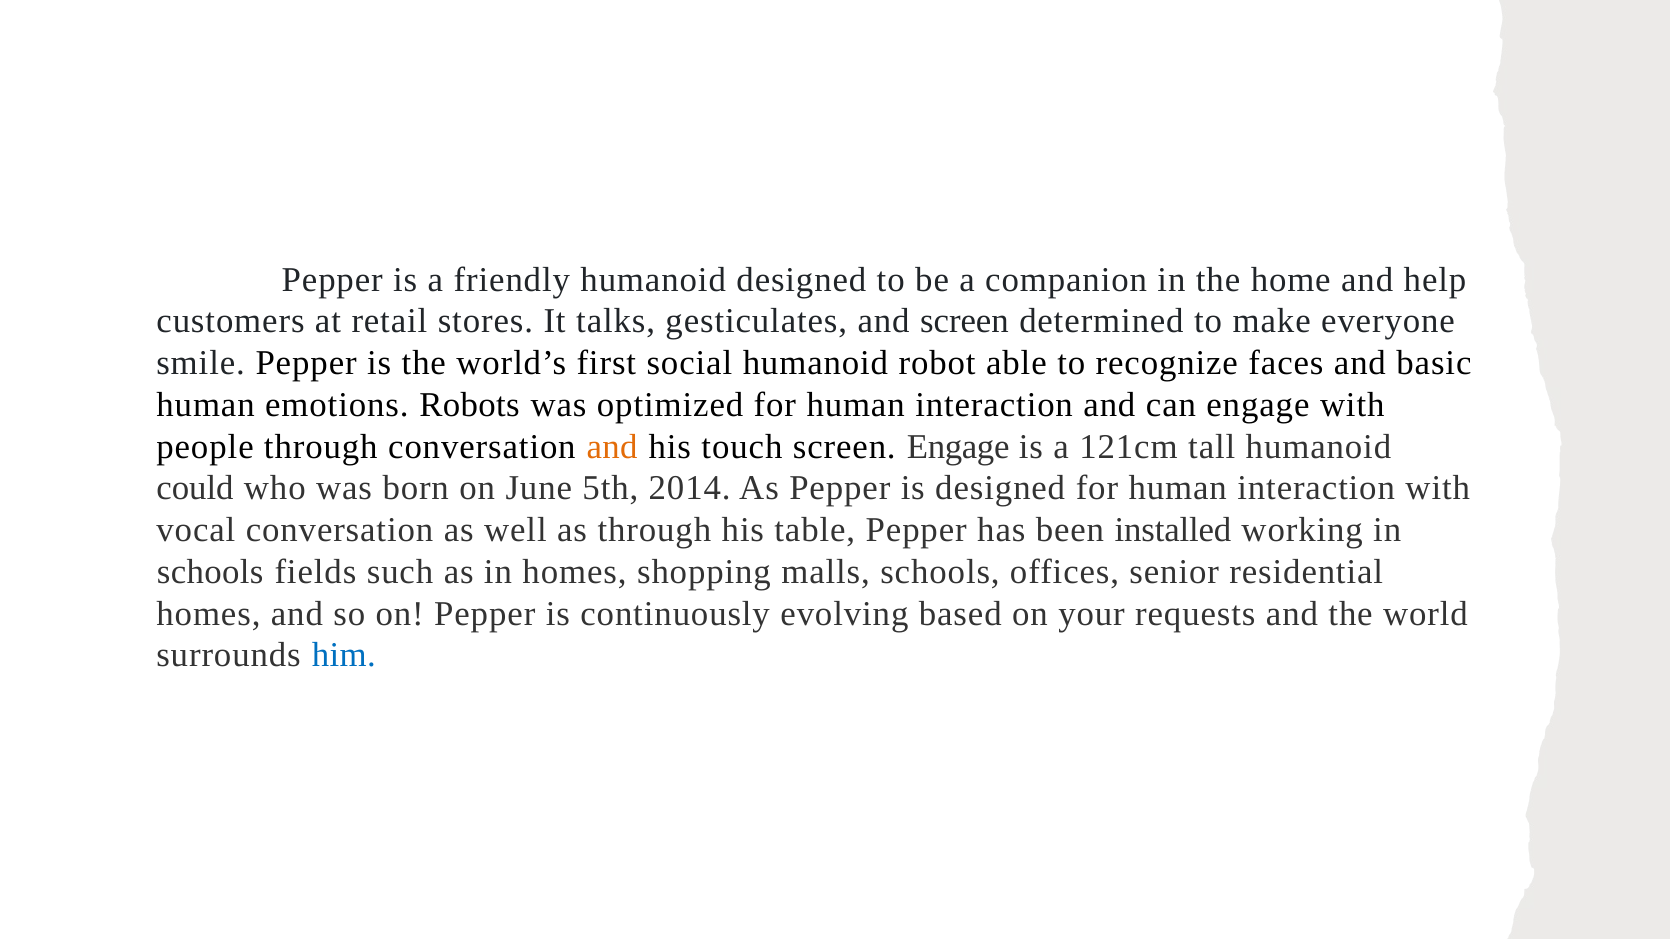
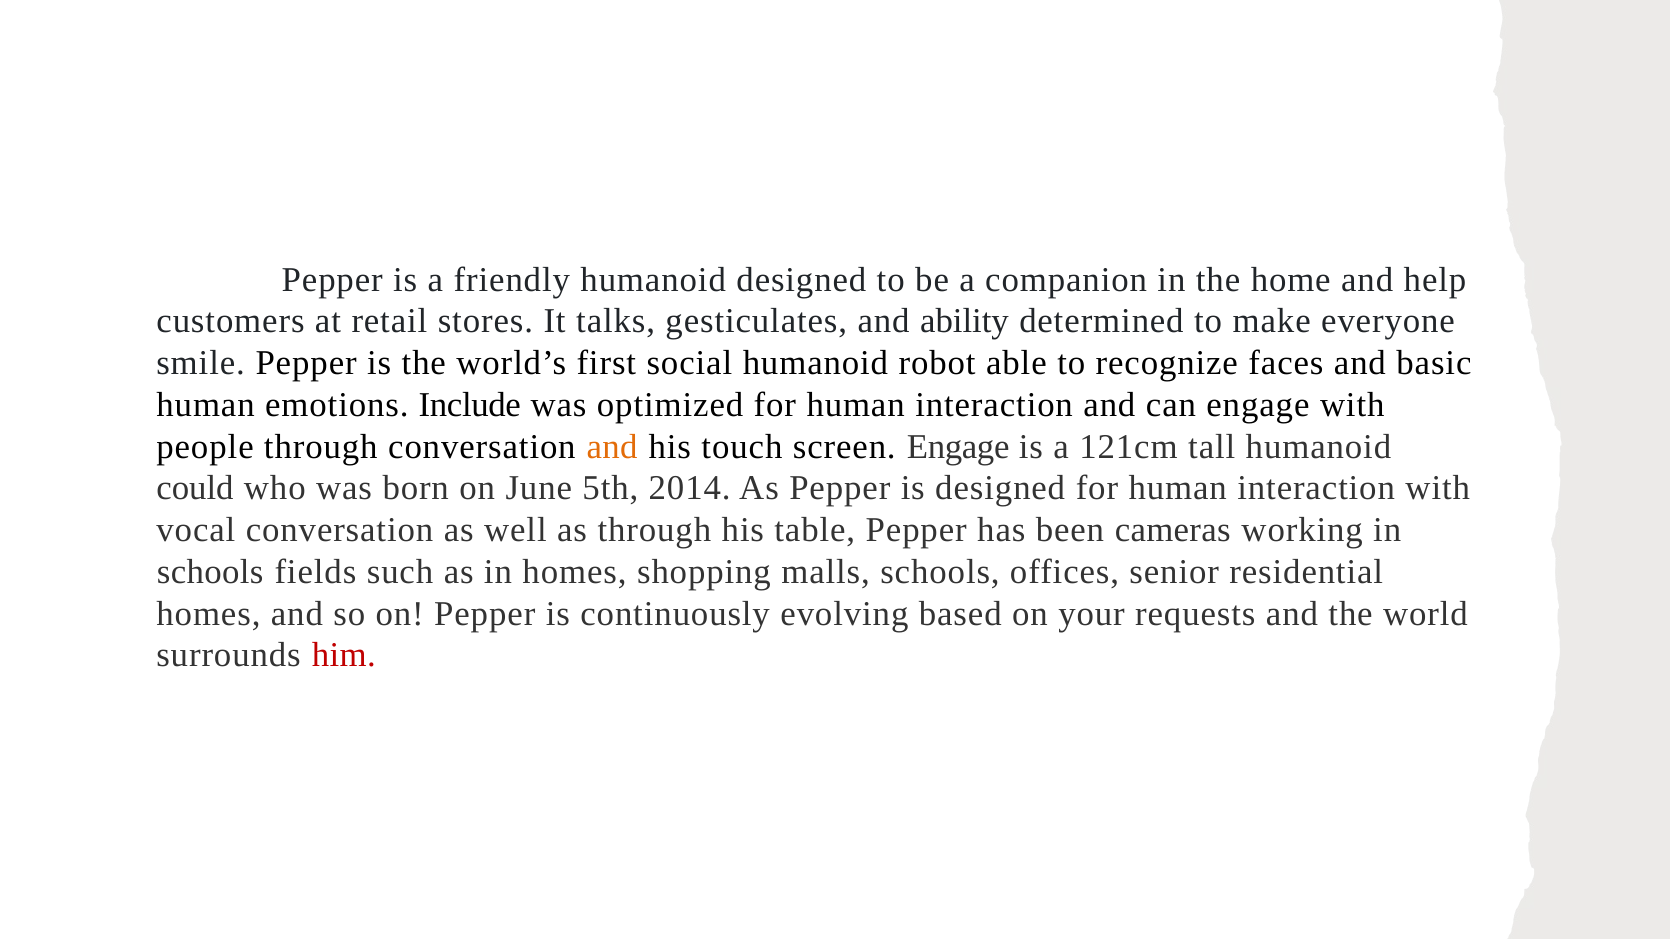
and screen: screen -> ability (964, 321)
Robots: Robots -> Include (470, 405)
installed: installed -> cameras (1173, 530)
him colour: blue -> red (344, 656)
